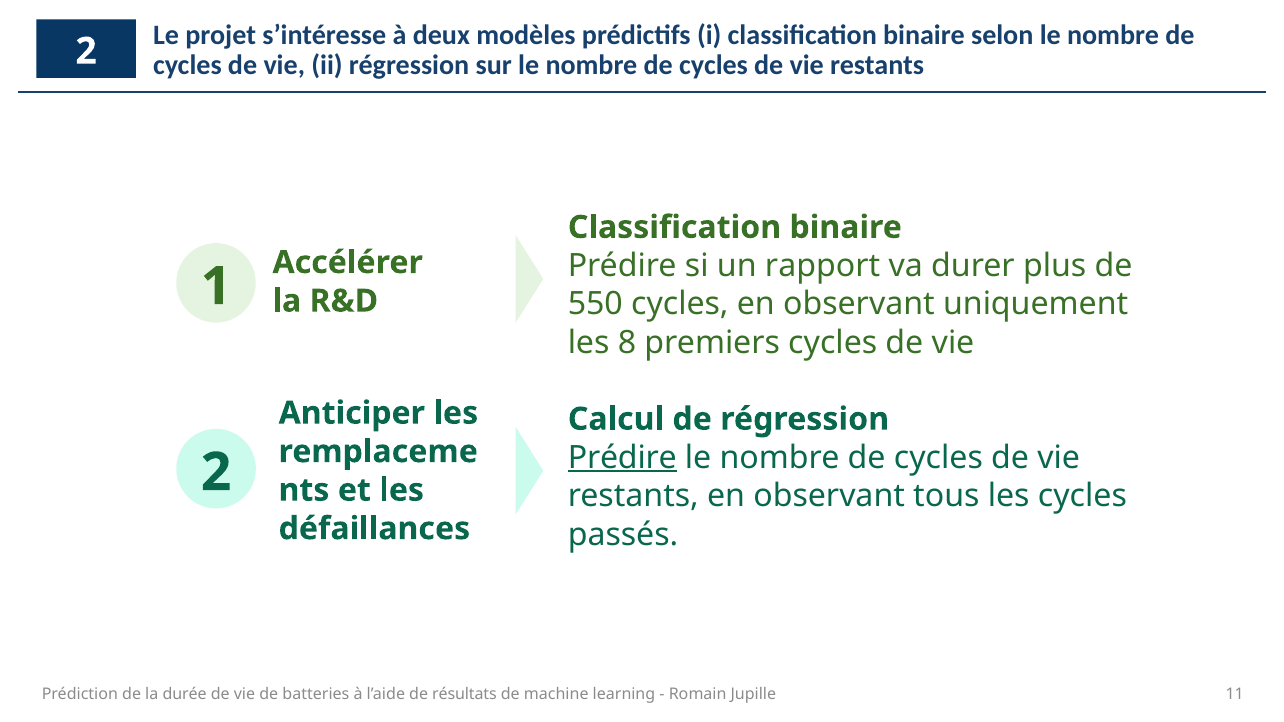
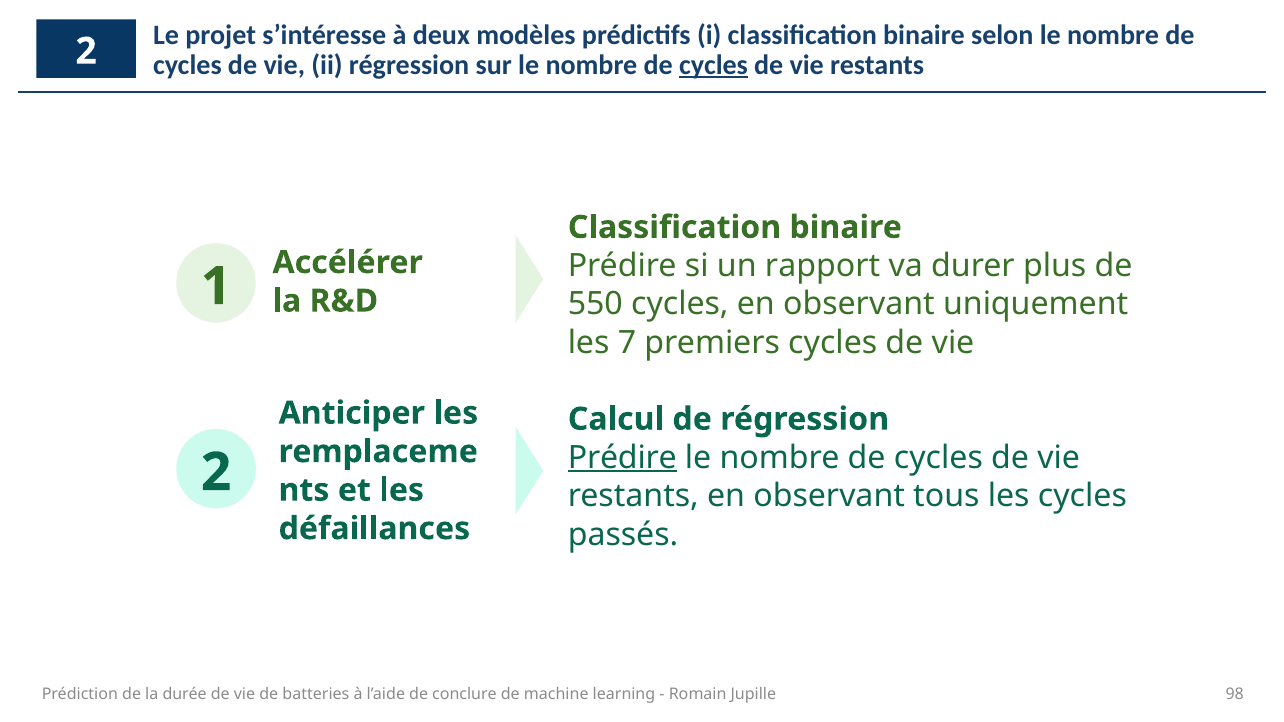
cycles underline: none -> present (713, 65)
8: 8 -> 7 (627, 343)
résultats: résultats -> conclure (464, 695)
11: 11 -> 98 (1235, 695)
